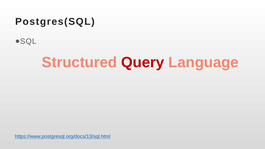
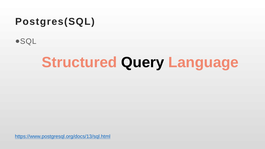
Query colour: red -> black (143, 62)
